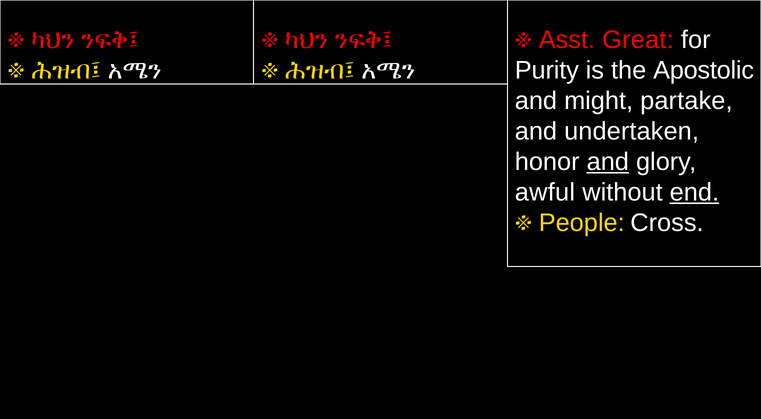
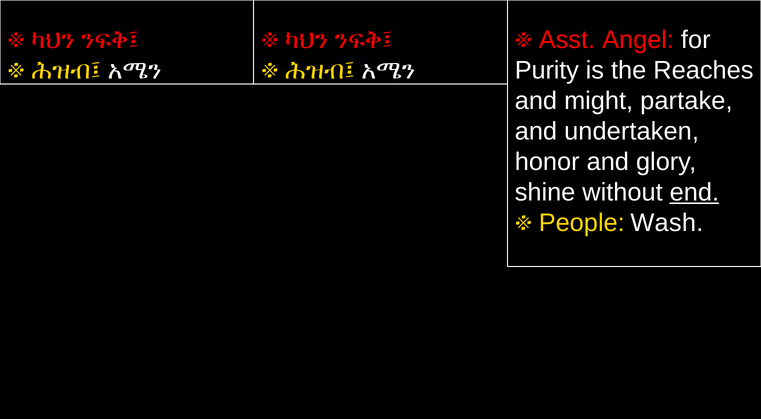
Great: Great -> Angel (638, 40)
Apostolic: Apostolic -> Reaches (703, 70)
and underline: present -> none (608, 162)
awful: awful -> shine (545, 192)
Cross: Cross -> Wash (667, 222)
